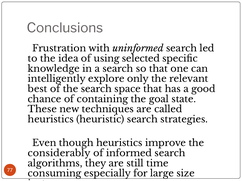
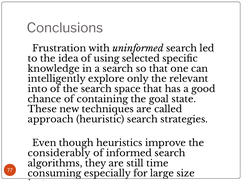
best: best -> into (38, 89)
heuristics: heuristics -> approach (51, 120)
